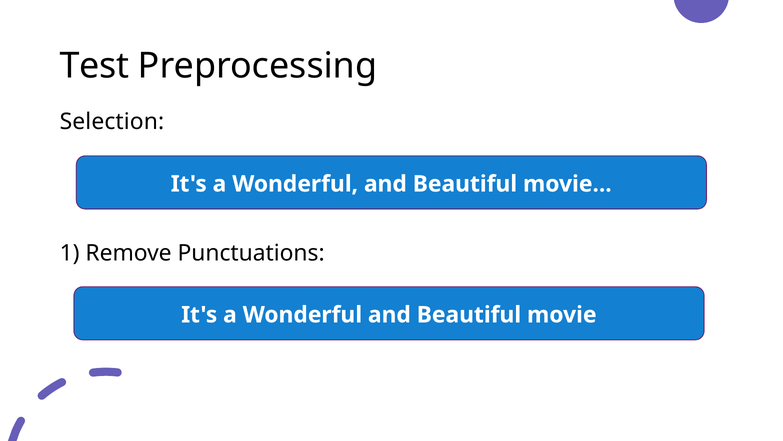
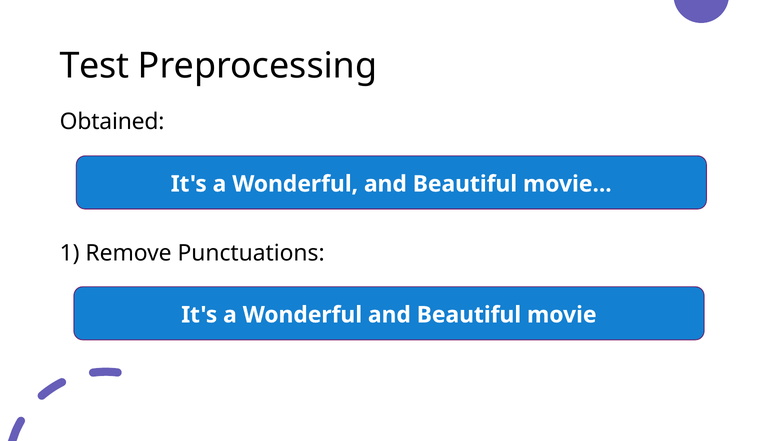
Selection: Selection -> Obtained (112, 122)
